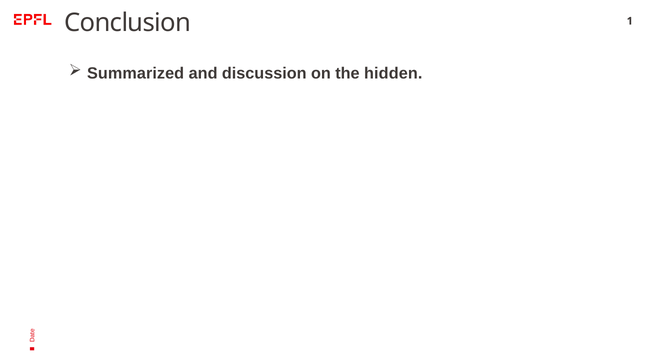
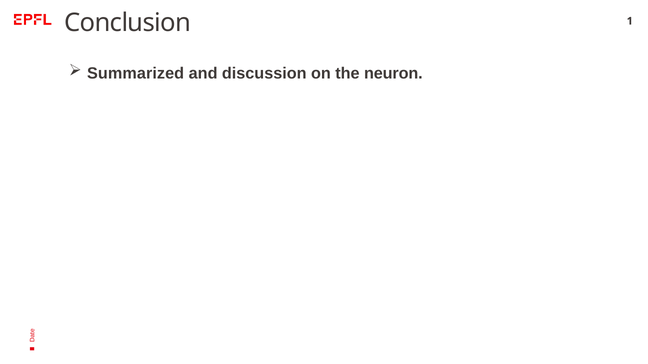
hidden: hidden -> neuron (393, 73)
